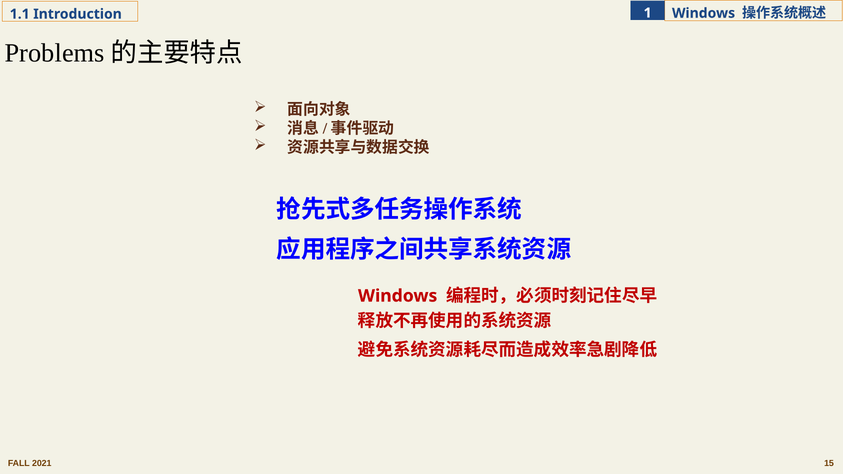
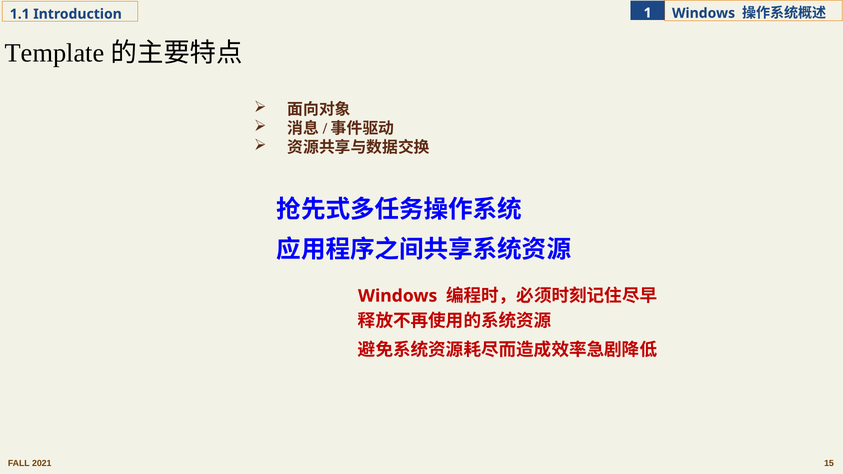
Problems: Problems -> Template (55, 53)
